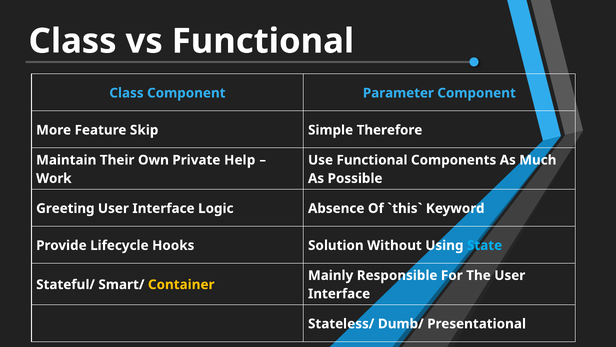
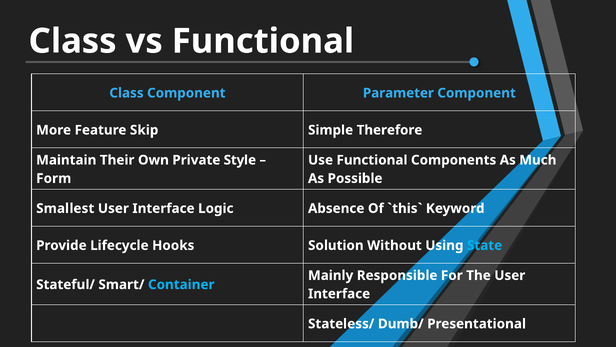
Help: Help -> Style (240, 160)
Work: Work -> Form (54, 178)
Greeting: Greeting -> Smallest (65, 208)
Container colour: yellow -> light blue (181, 284)
